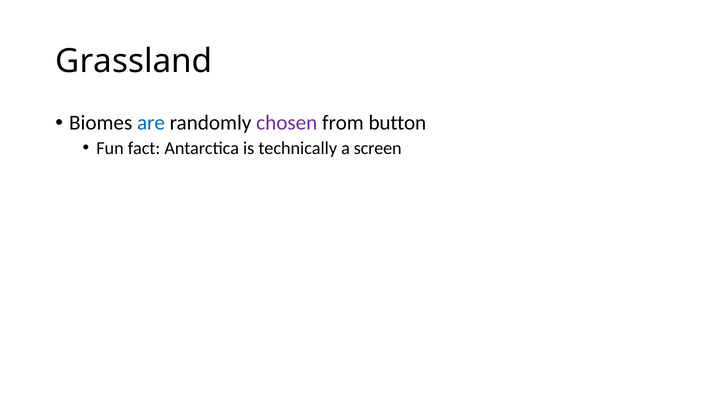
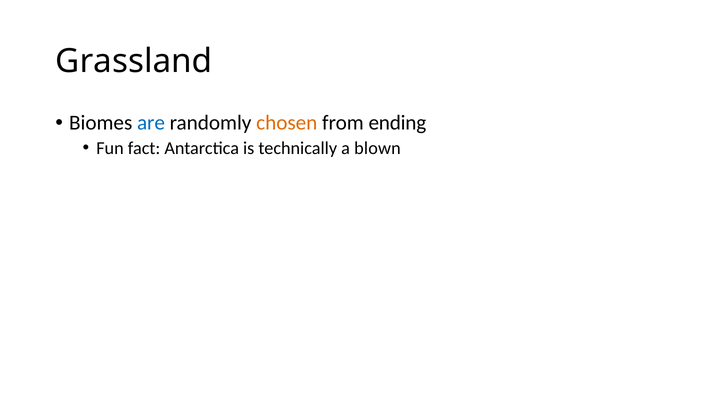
chosen colour: purple -> orange (287, 123)
button: button -> ending (397, 123)
screen: screen -> blown (377, 148)
